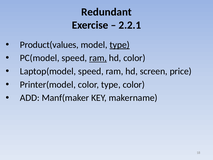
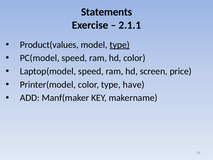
Redundant: Redundant -> Statements (107, 12)
2.2.1: 2.2.1 -> 2.1.1 (130, 25)
ram underline: present -> none (98, 58)
type color: color -> have (134, 84)
